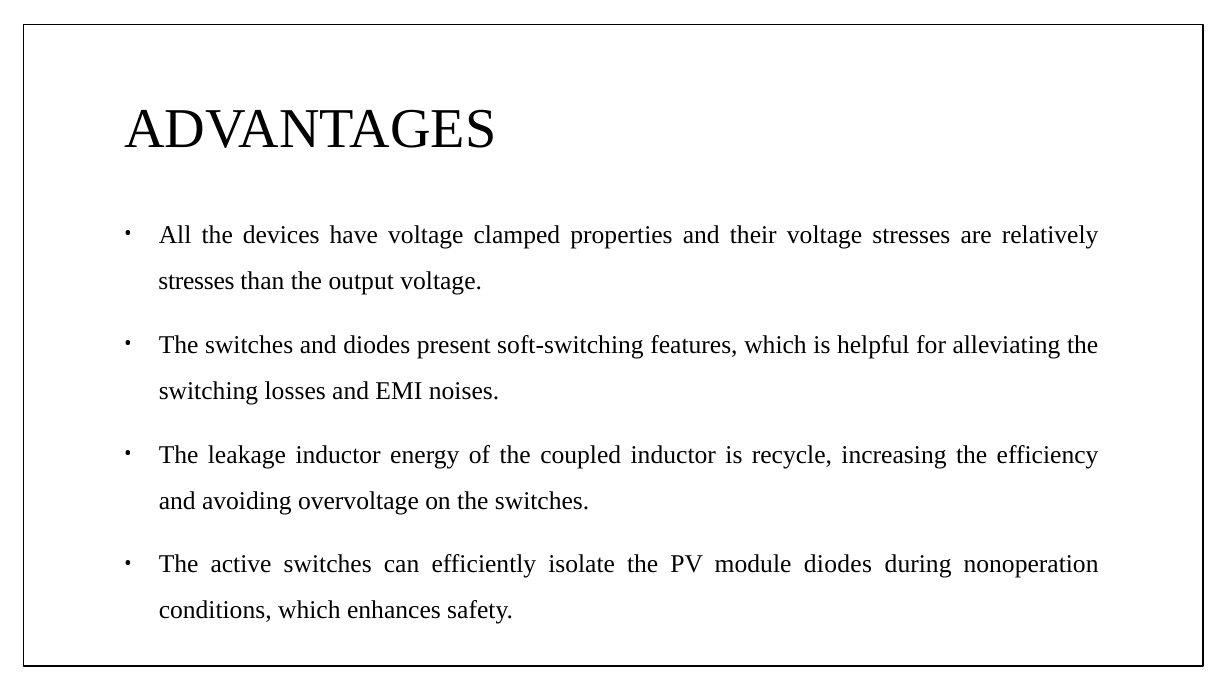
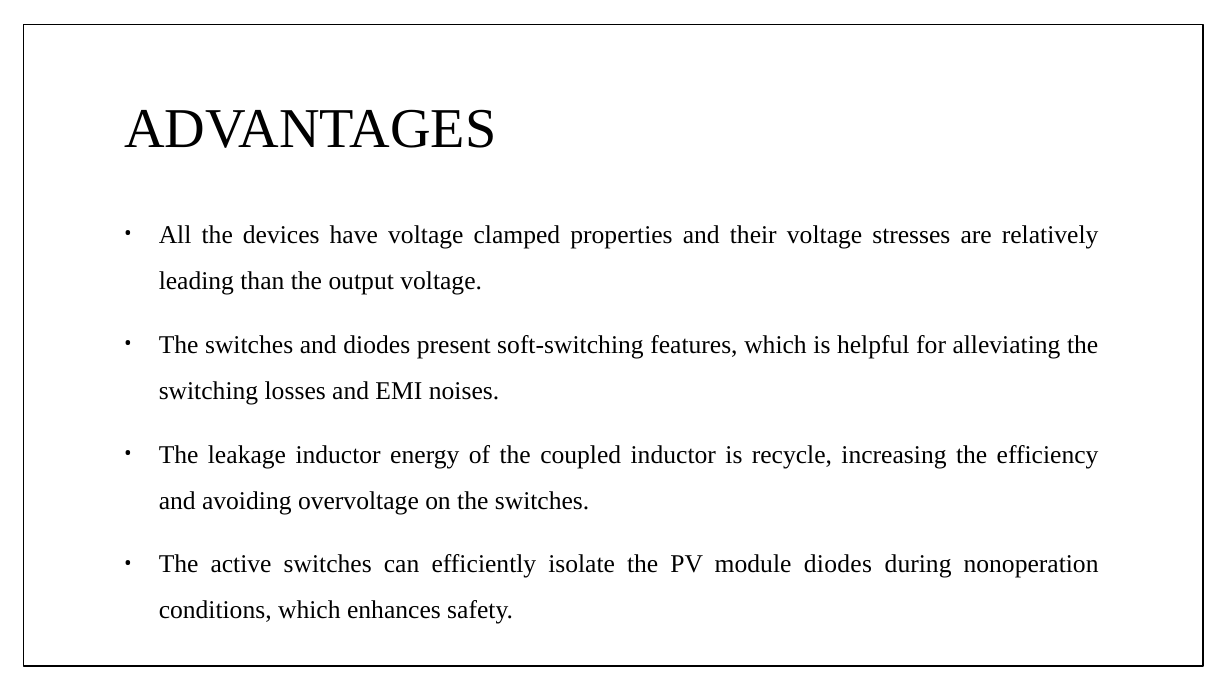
stresses: stresses -> leading (196, 281)
